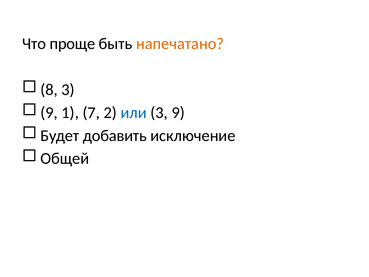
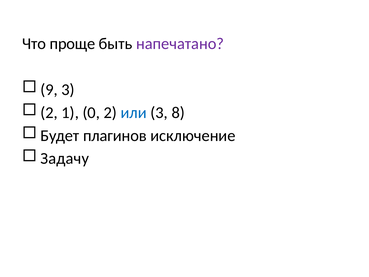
напечатано colour: orange -> purple (180, 44)
8: 8 -> 9 (49, 90)
9: 9 -> 2 (49, 112)
7: 7 -> 0 (91, 112)
3 9: 9 -> 8 (178, 112)
добавить: добавить -> плагинов (115, 135)
Общей: Общей -> Задачу (65, 158)
